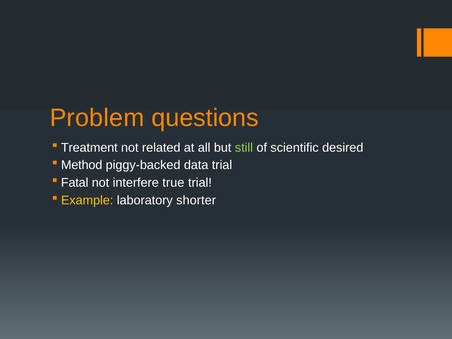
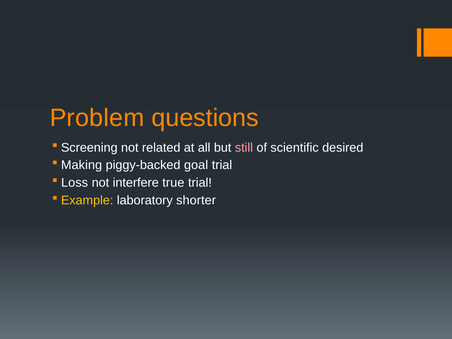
Treatment: Treatment -> Screening (89, 148)
still colour: light green -> pink (244, 148)
Method: Method -> Making (82, 165)
data: data -> goal (196, 165)
Fatal: Fatal -> Loss (75, 183)
